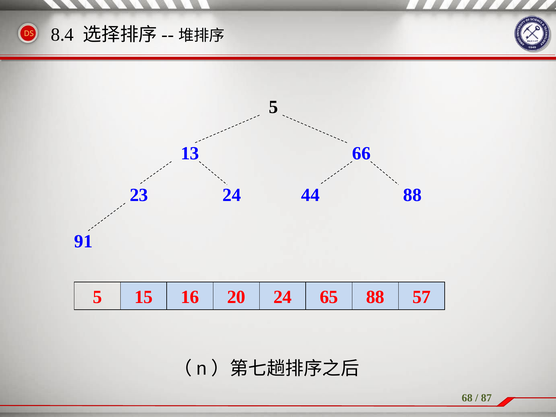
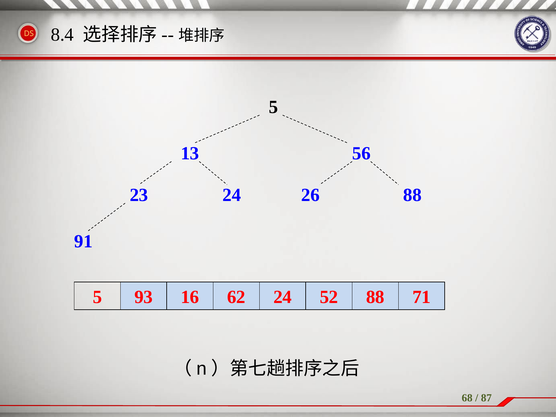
66: 66 -> 56 (361, 153)
44: 44 -> 26 (310, 195)
15: 15 -> 93 (144, 297)
20: 20 -> 62 (236, 297)
65: 65 -> 52 (329, 297)
57: 57 -> 71 (422, 297)
